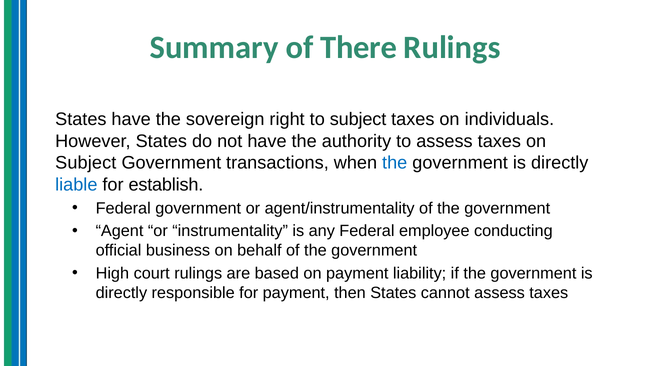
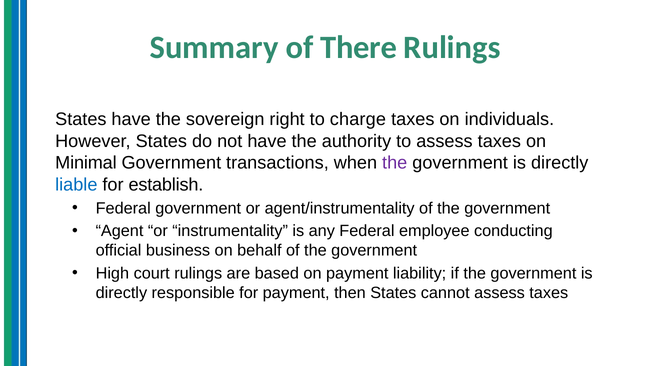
to subject: subject -> charge (358, 120)
Subject: Subject -> Minimal (86, 163)
the colour: blue -> purple (395, 163)
